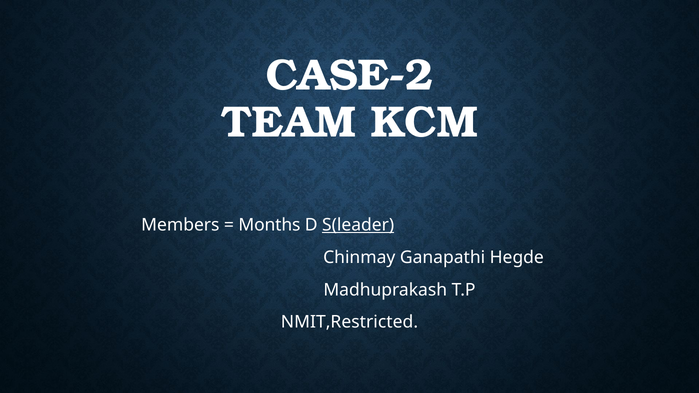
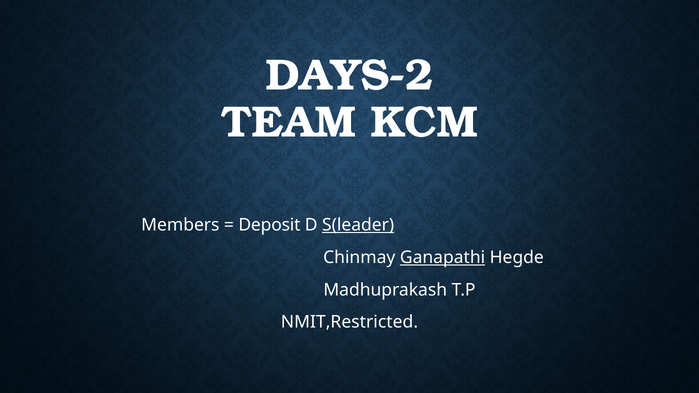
CASE-2: CASE-2 -> DAYS-2 (350, 75)
Months: Months -> Deposit (269, 225)
Ganapathi underline: none -> present (443, 257)
